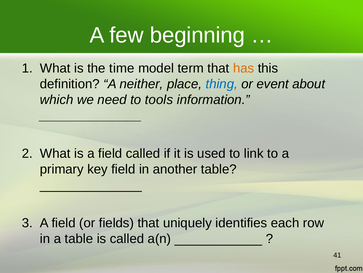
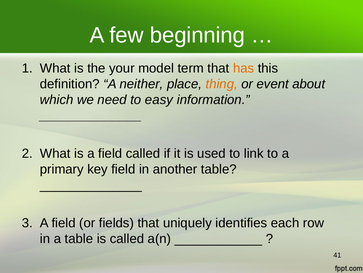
time: time -> your (122, 68)
thing colour: blue -> orange (222, 84)
tools: tools -> easy (159, 100)
